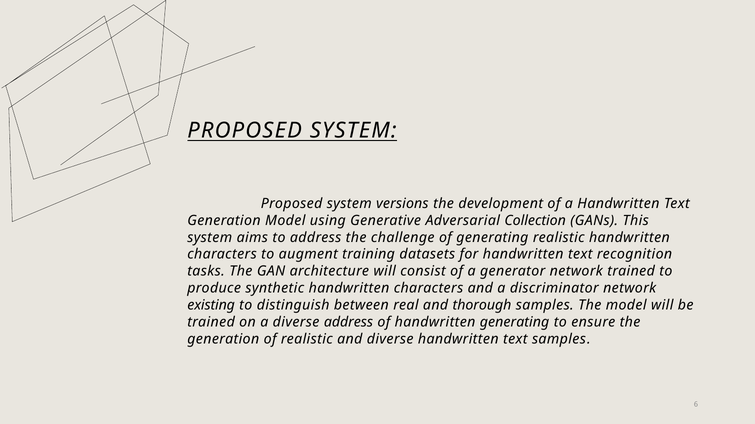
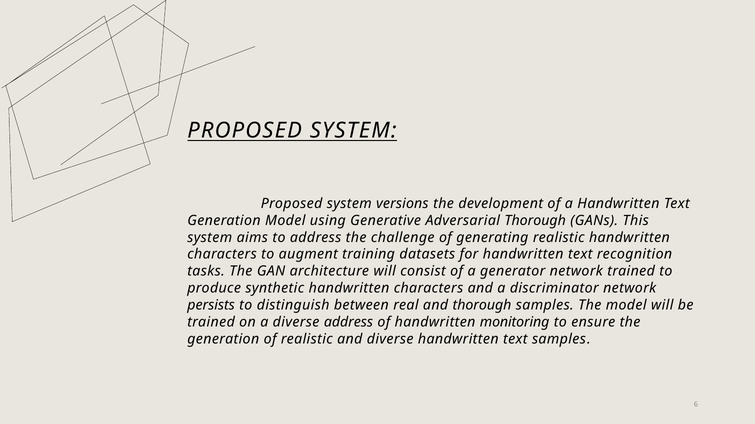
Adversarial Collection: Collection -> Thorough (535, 221)
existing: existing -> persists (211, 306)
handwritten generating: generating -> monitoring (515, 323)
